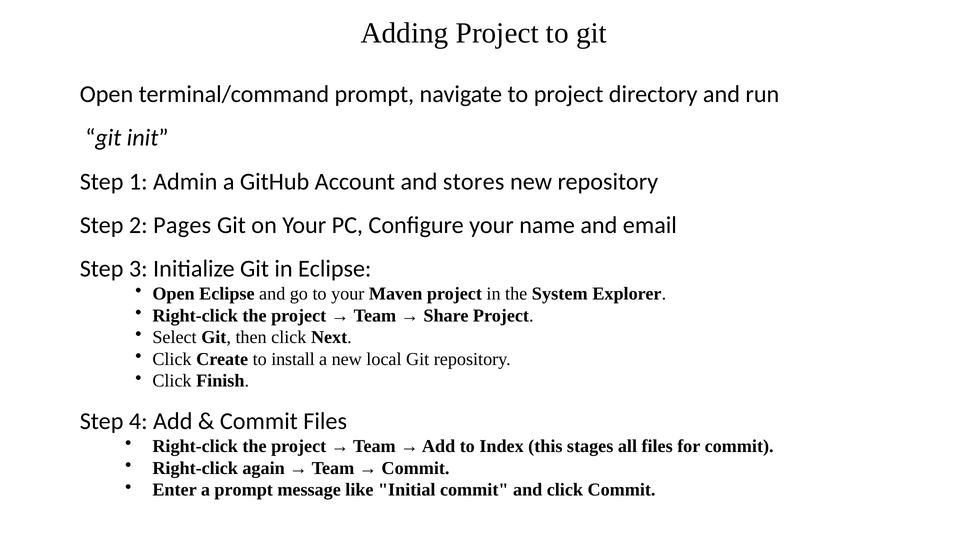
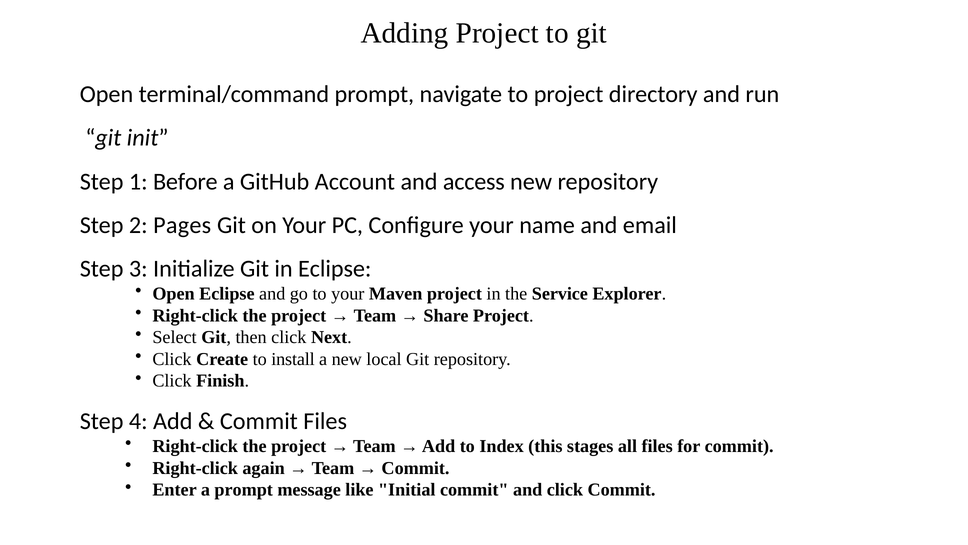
Admin: Admin -> Before (185, 181)
stores: stores -> access (474, 181)
System: System -> Service (560, 294)
